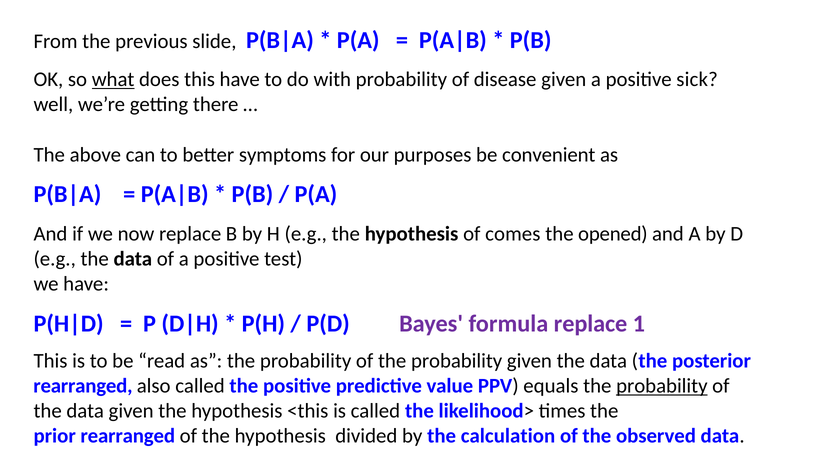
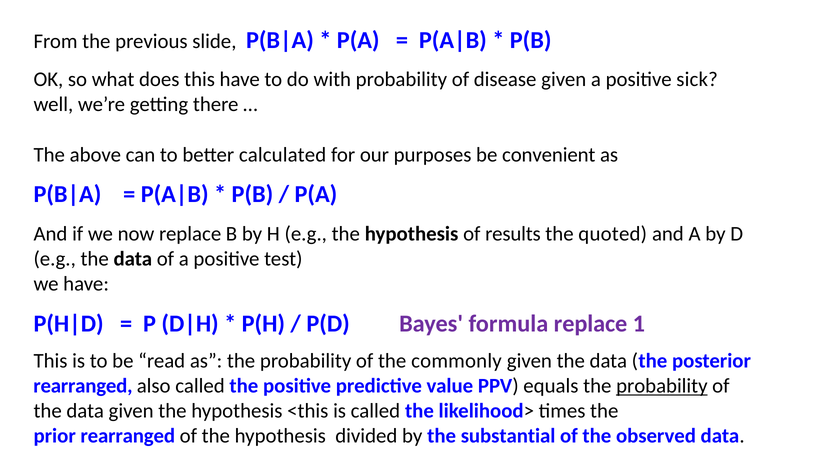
what underline: present -> none (113, 80)
symptoms: symptoms -> calculated (283, 154)
comes: comes -> results (513, 234)
opened: opened -> quoted (613, 234)
of the probability: probability -> commonly (456, 361)
calculation: calculation -> substantial (508, 436)
